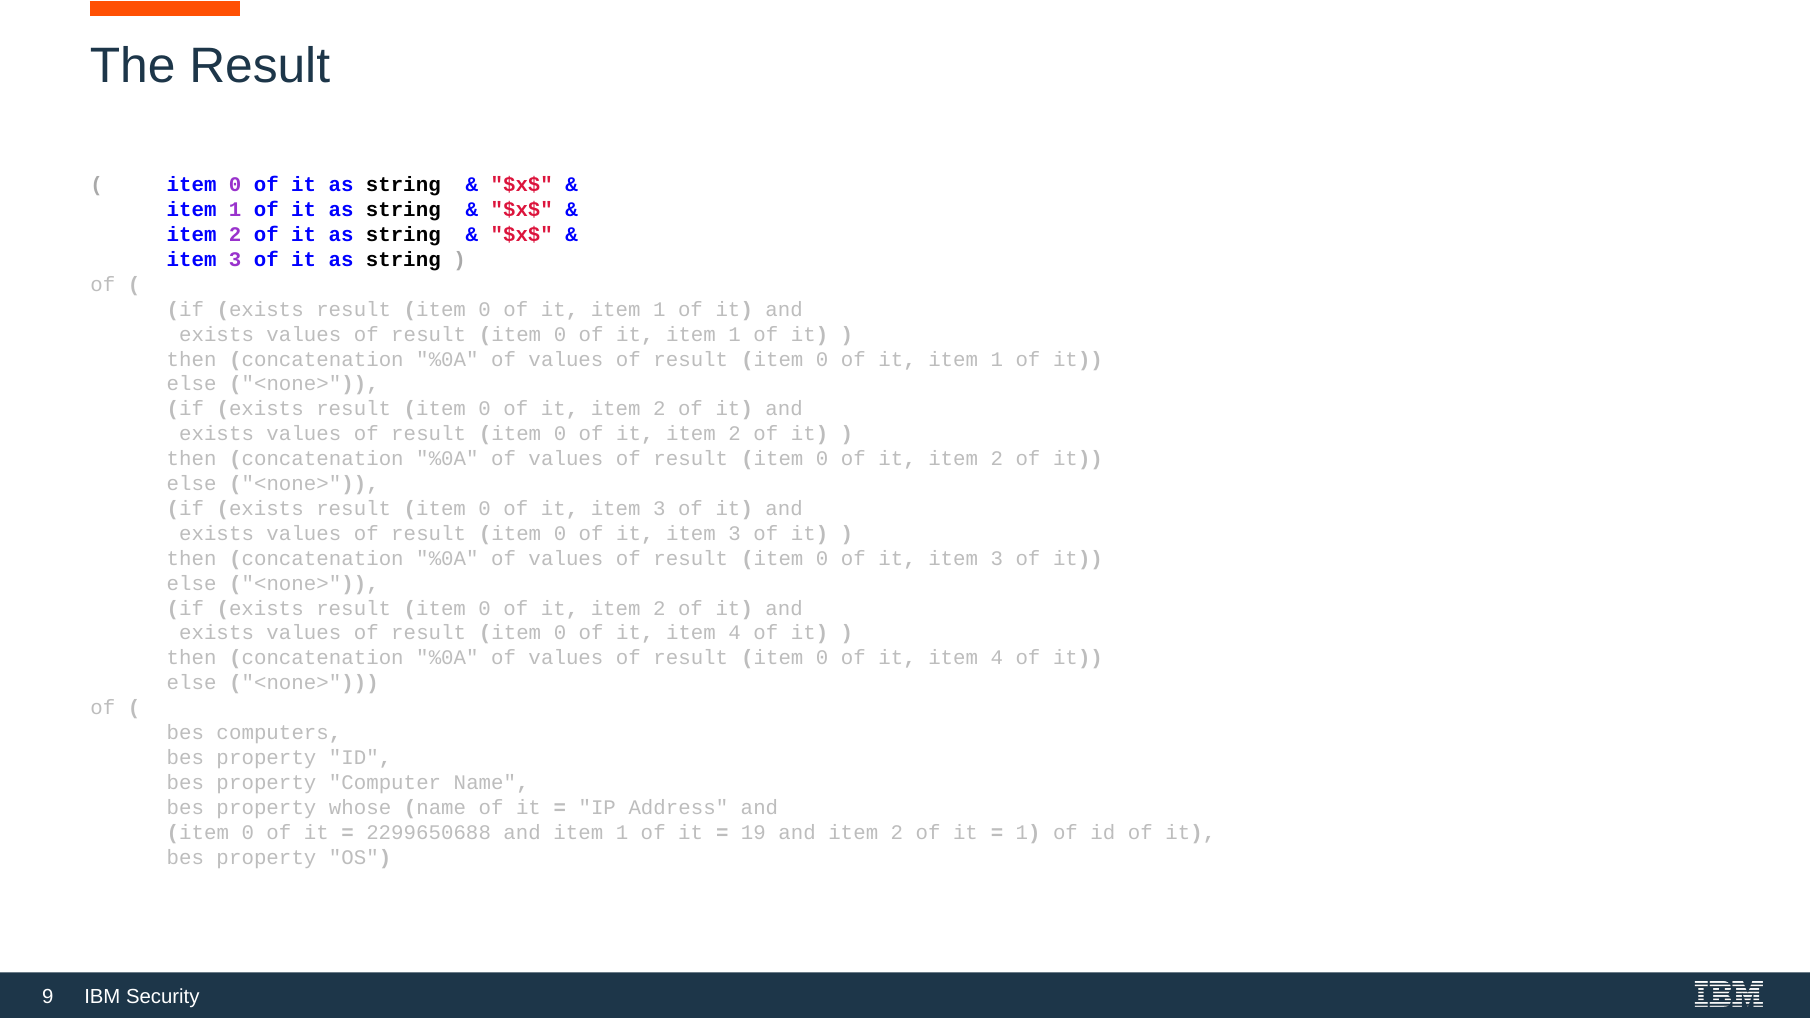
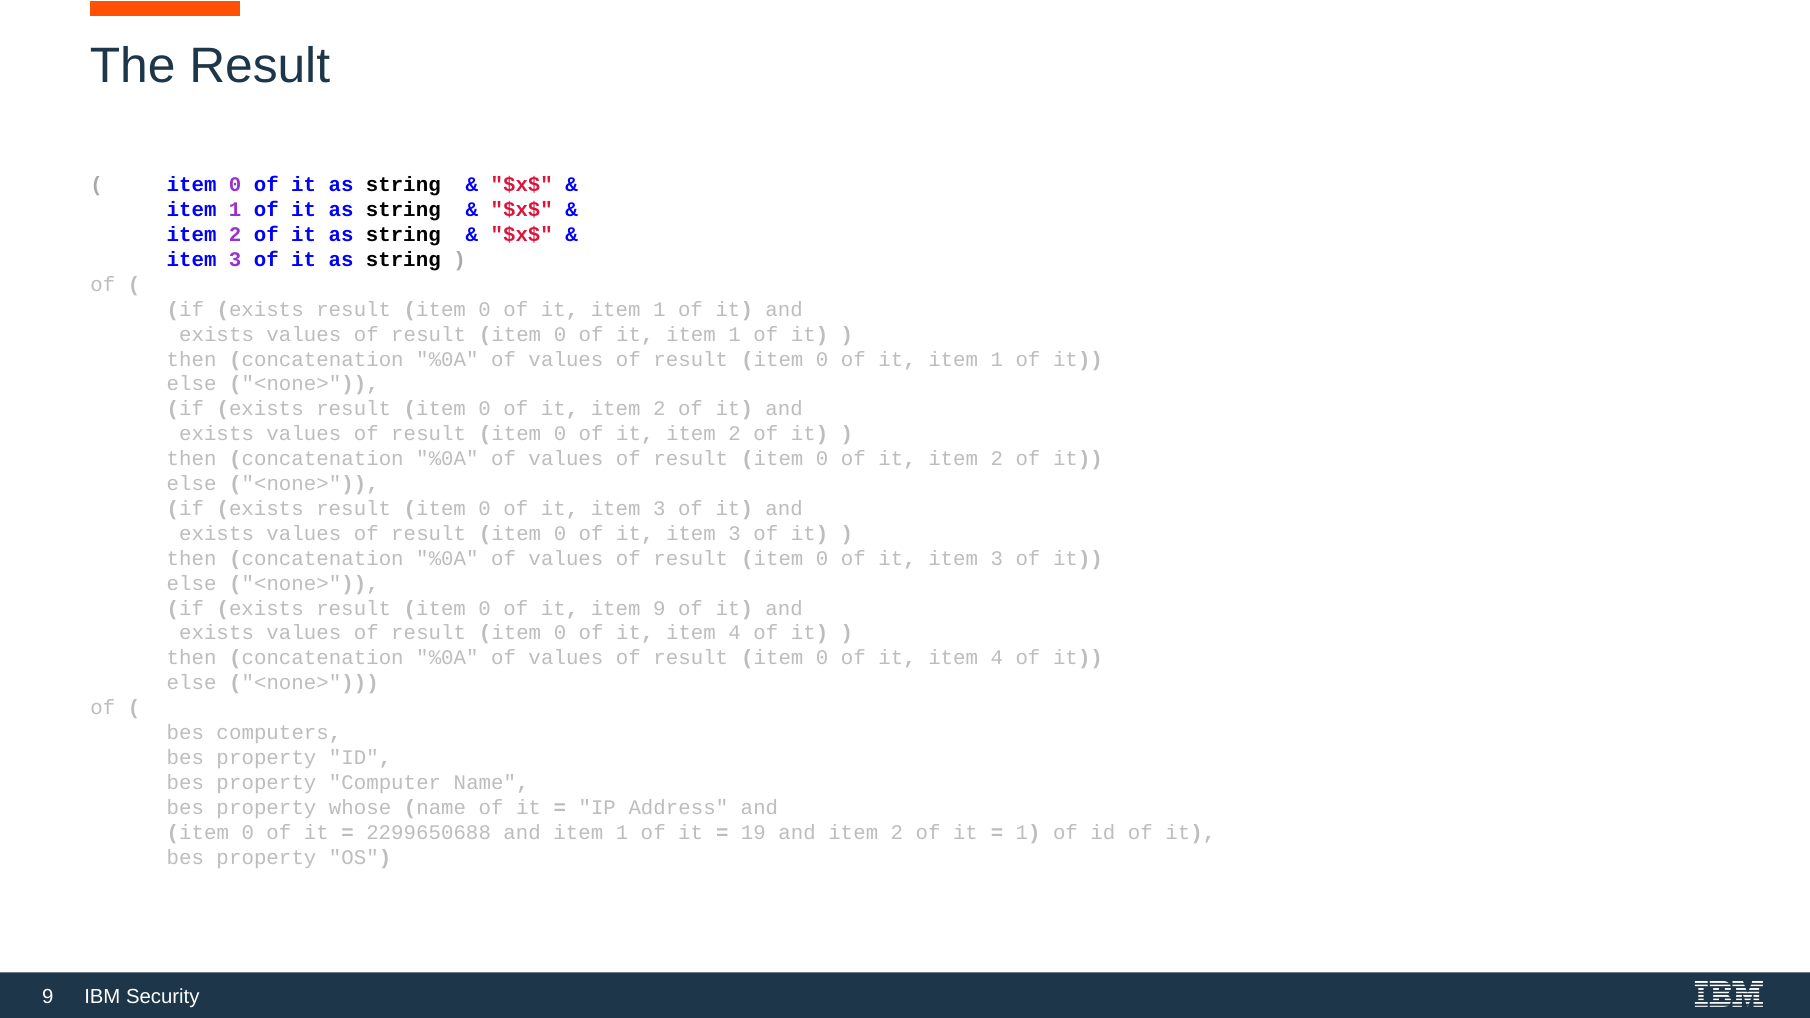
2: 2 -> 9 (659, 608)
